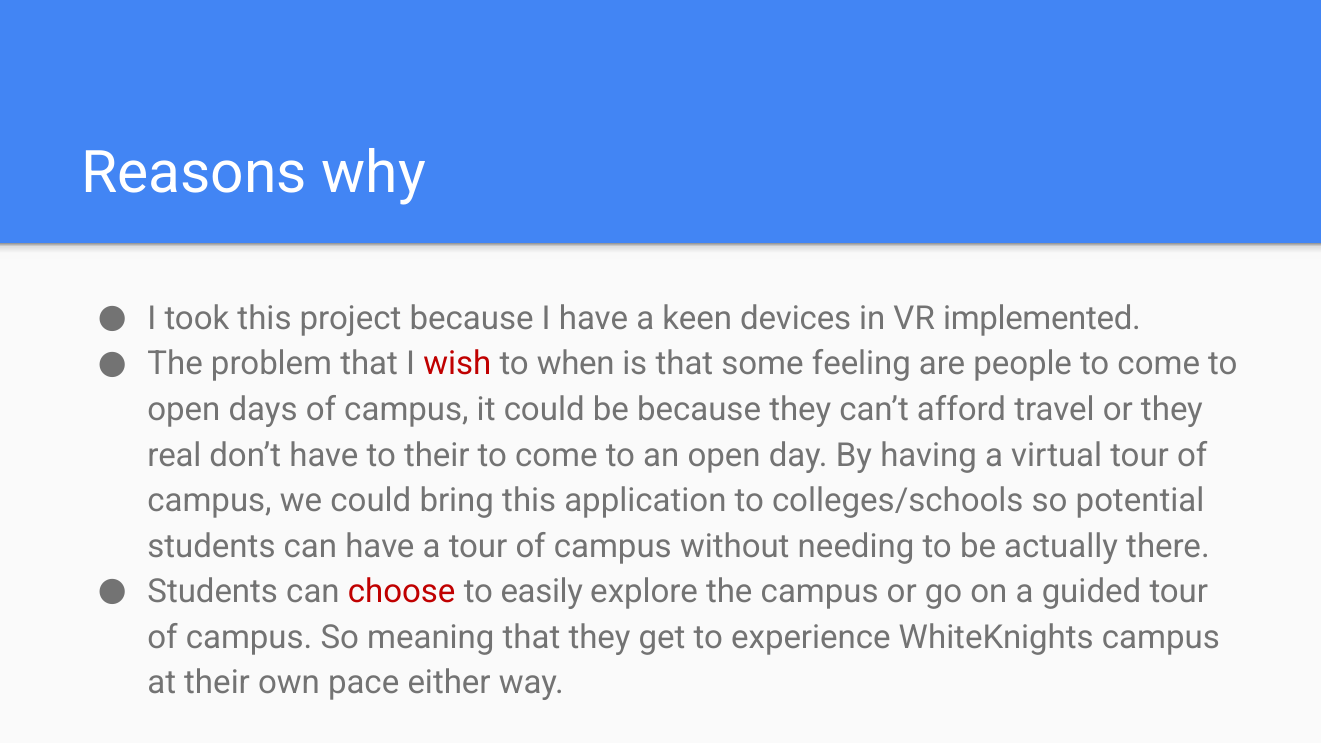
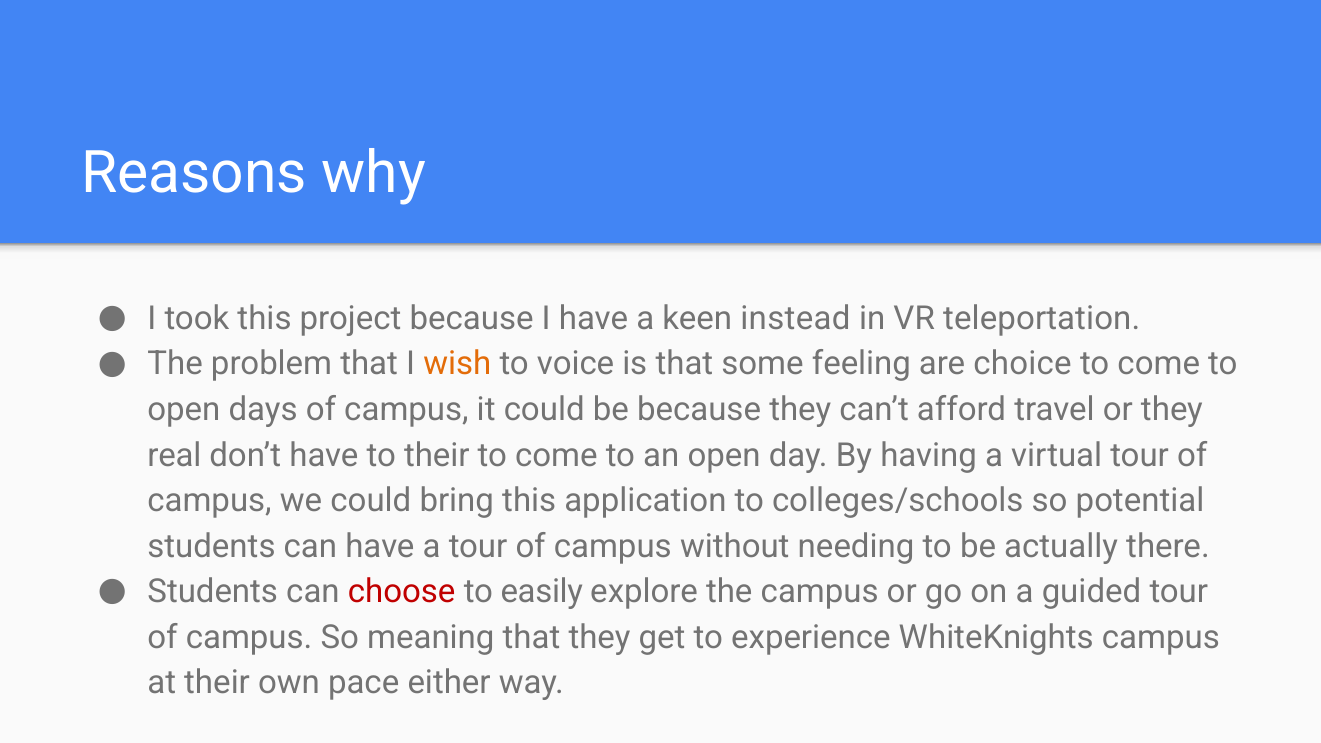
devices: devices -> instead (795, 319)
implemented: implemented -> teleportation (1042, 319)
wish colour: red -> orange (457, 364)
when: when -> voice (576, 364)
people: people -> choice (1023, 364)
